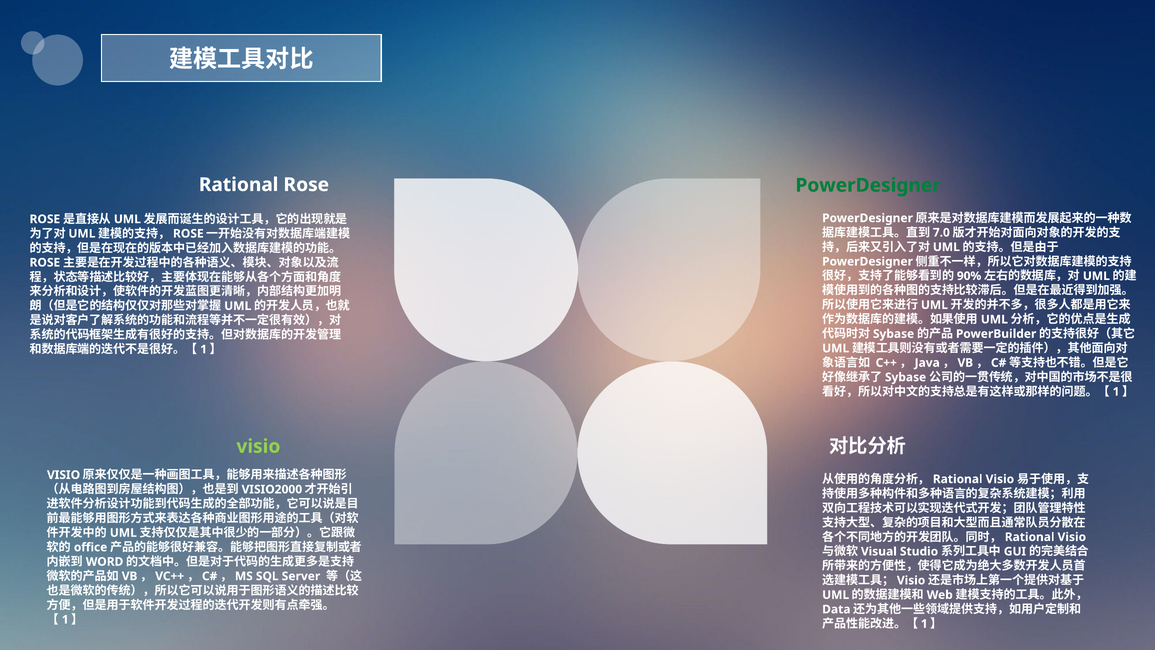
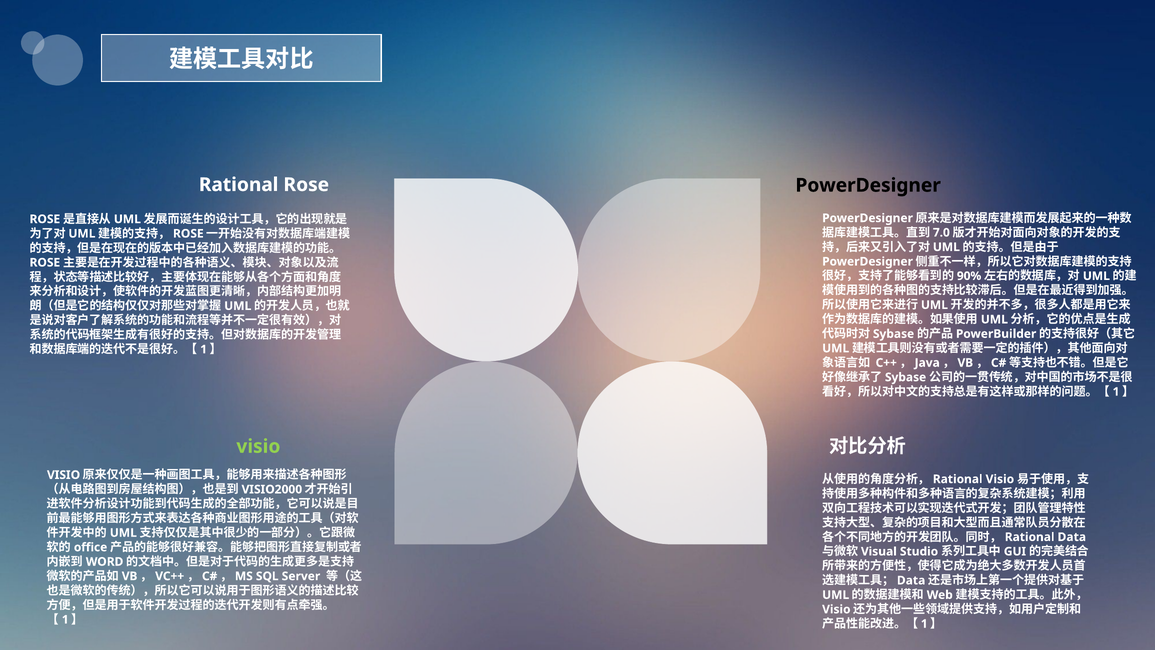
PowerDesigner colour: green -> black (868, 185)
Visio: Visio -> Data (1072, 537)
Visio: Visio -> Data (911, 580)
Data: Data -> Visio (836, 609)
